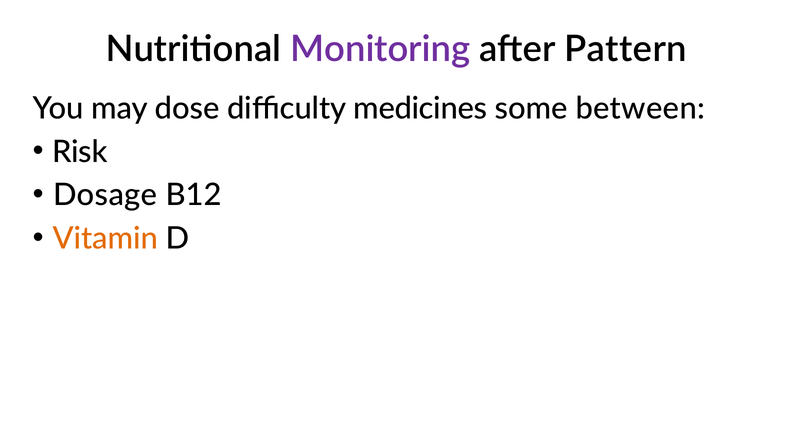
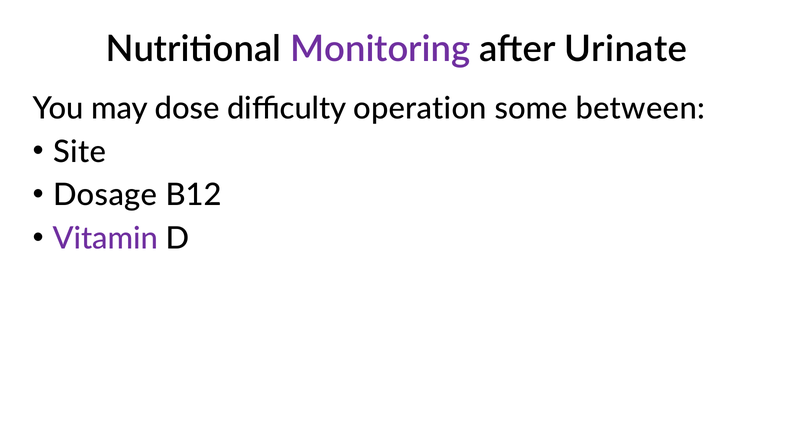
Pattern: Pattern -> Urinate (626, 49)
medicines: medicines -> operation (420, 108)
Risk: Risk -> Site (79, 152)
Vitamin colour: orange -> purple (105, 238)
